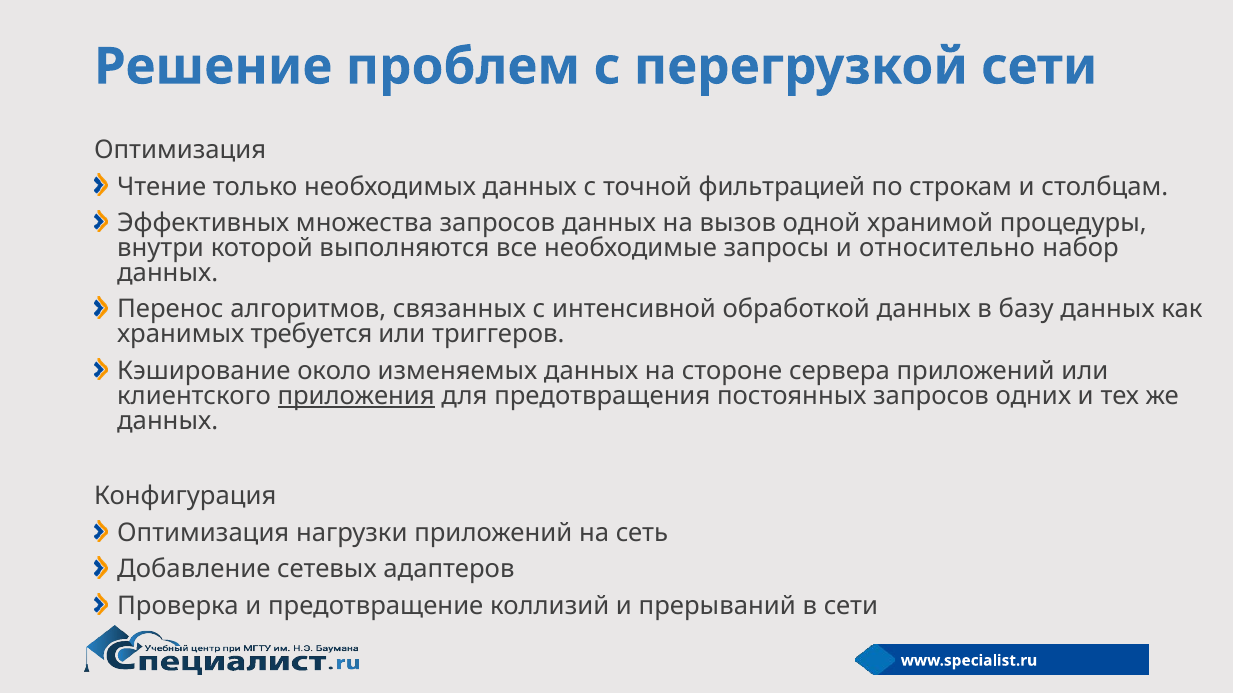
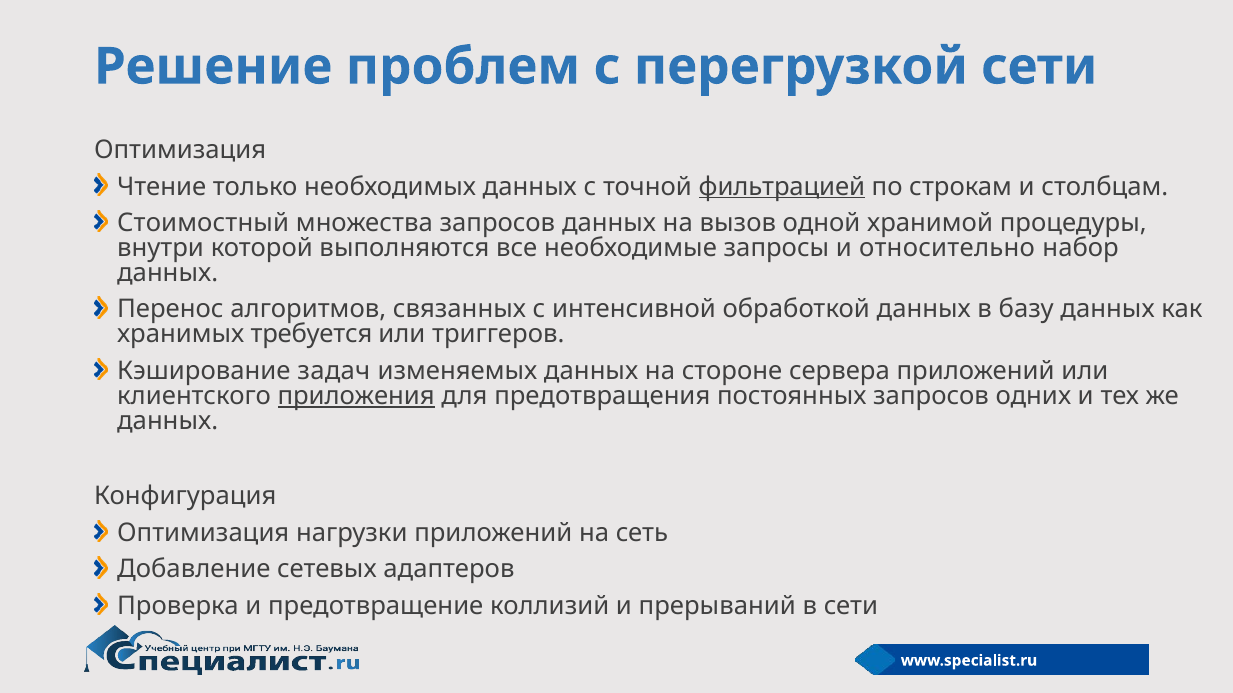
фильтрацией underline: none -> present (782, 187)
Эффективных: Эффективных -> Стоимостный (203, 223)
около: около -> задач (334, 371)
